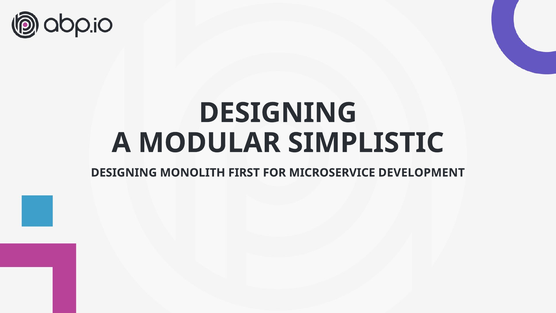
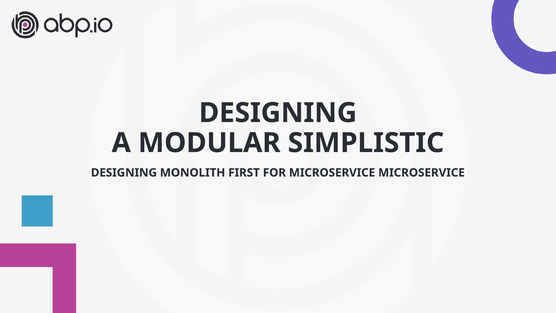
MICROSERVICE DEVELOPMENT: DEVELOPMENT -> MICROSERVICE (422, 173)
